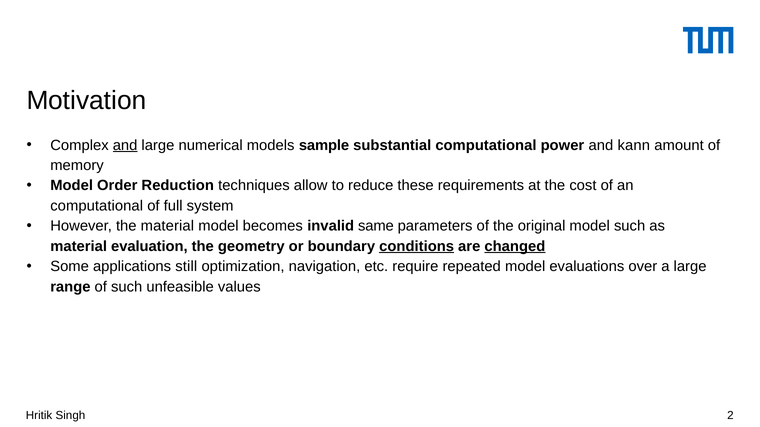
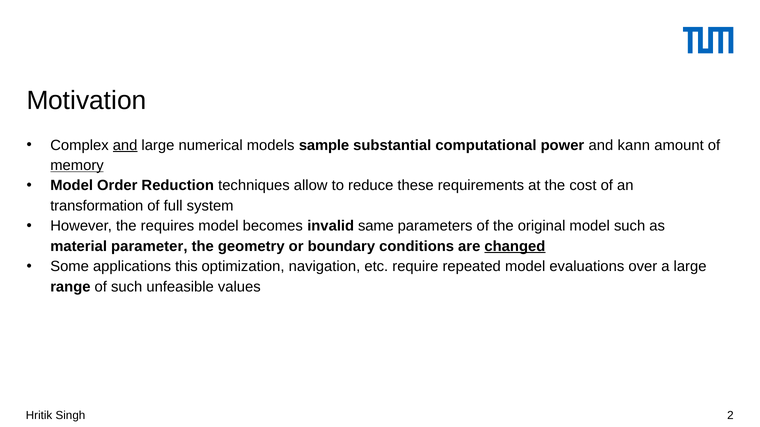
memory underline: none -> present (77, 166)
computational: computational -> transformation (97, 206)
the material: material -> requires (167, 226)
evaluation: evaluation -> parameter (149, 247)
conditions underline: present -> none (417, 247)
still: still -> this (186, 267)
